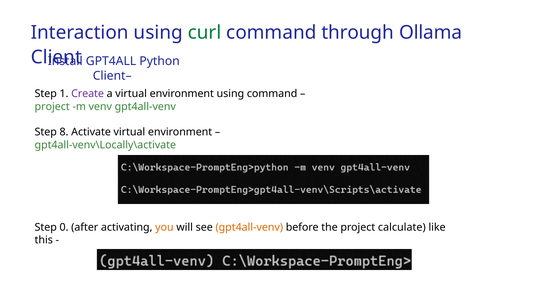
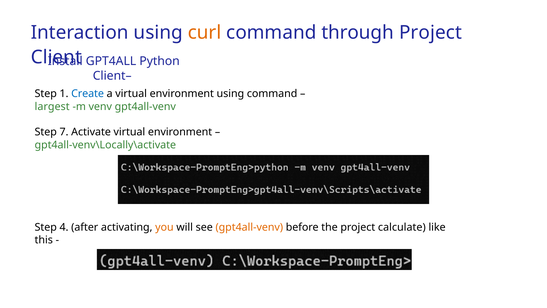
curl colour: green -> orange (205, 32)
through Ollama: Ollama -> Project (430, 32)
Create colour: purple -> blue (88, 94)
project: project -> largest (52, 106)
8: 8 -> 7 (64, 132)
0: 0 -> 4 (64, 227)
